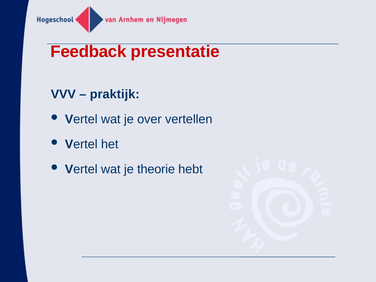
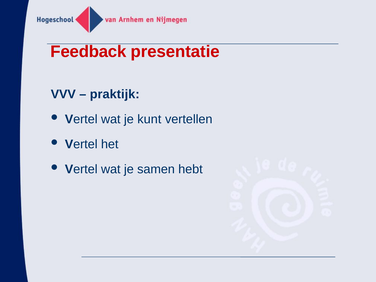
over: over -> kunt (149, 119)
theorie: theorie -> samen (156, 169)
